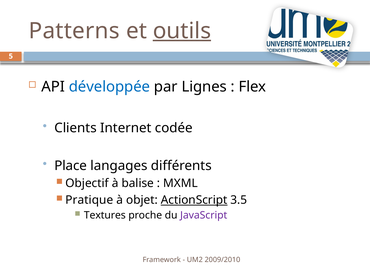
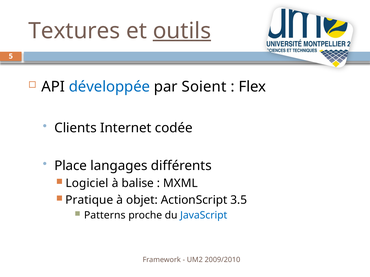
Patterns: Patterns -> Textures (74, 31)
Lignes: Lignes -> Soient (204, 87)
Objectif: Objectif -> Logiciel (87, 184)
ActionScript underline: present -> none (194, 200)
Textures: Textures -> Patterns (105, 216)
JavaScript colour: purple -> blue (204, 216)
